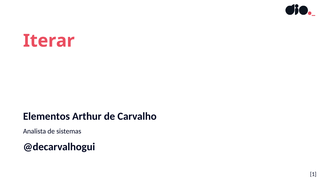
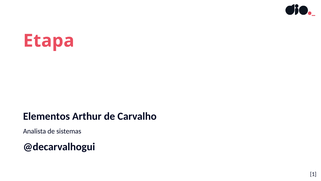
Iterar: Iterar -> Etapa (49, 41)
